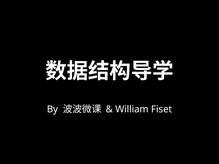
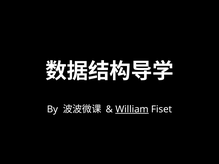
William underline: none -> present (132, 109)
